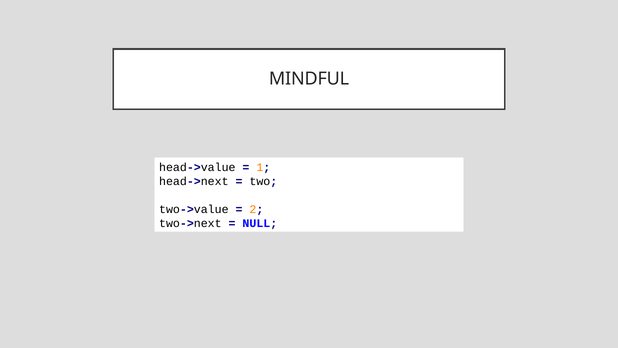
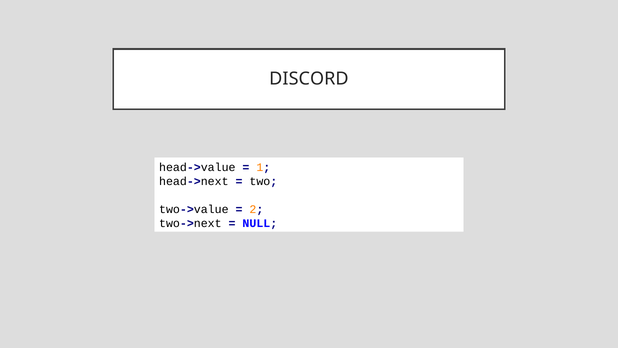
MINDFUL: MINDFUL -> DISCORD (309, 79)
